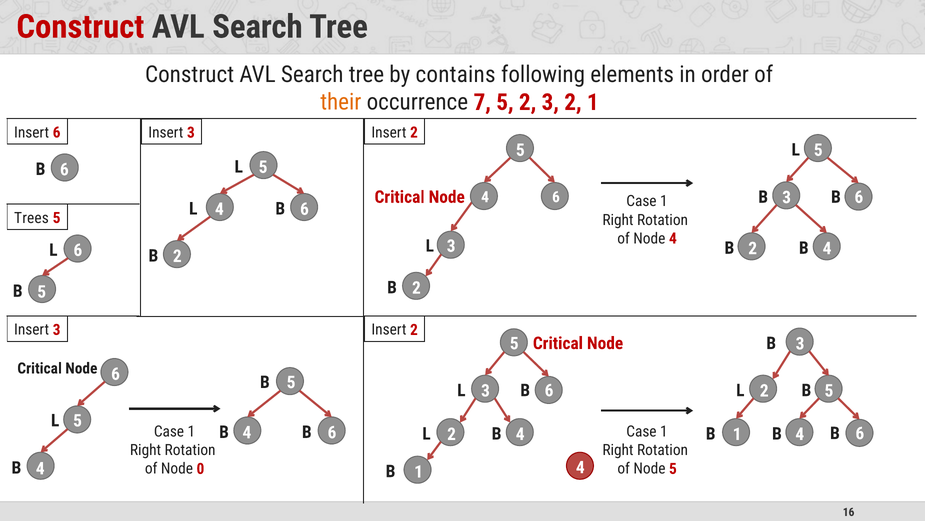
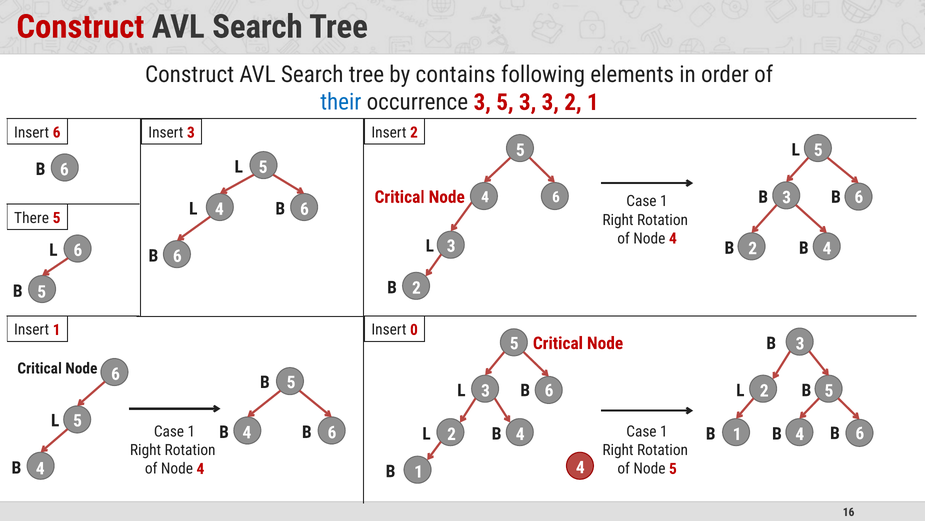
their colour: orange -> blue (341, 102)
occurrence 7: 7 -> 3 (482, 102)
5 2: 2 -> 3 (528, 102)
Trees: Trees -> There (32, 218)
B 2: 2 -> 6 (177, 256)
3: 3 -> 1 (57, 329)
2: 2 -> 0 (414, 329)
0: 0 -> 4 (200, 468)
